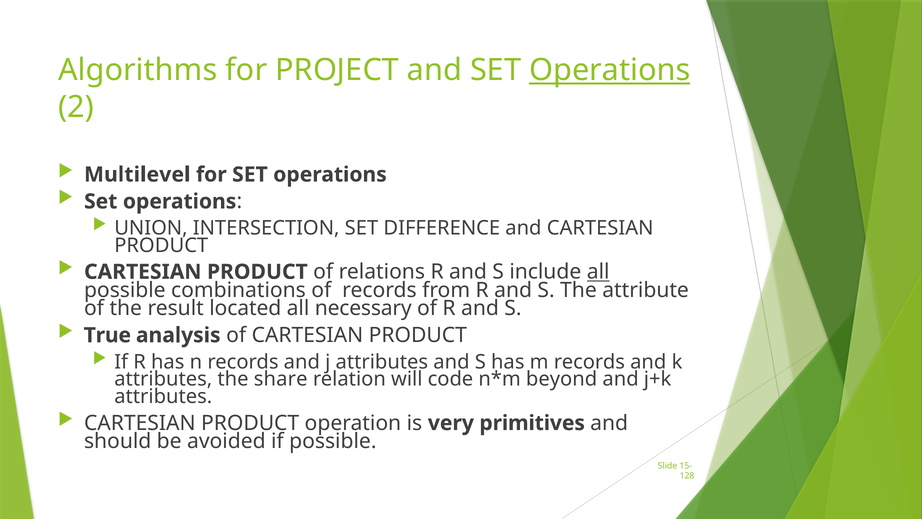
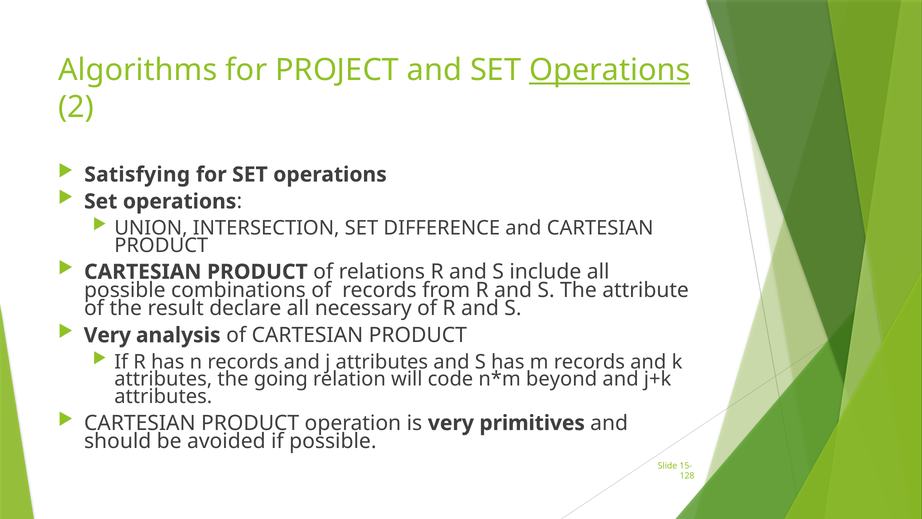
Multilevel: Multilevel -> Satisfying (137, 174)
all underline: present -> none (598, 272)
located: located -> declare (245, 308)
True: True -> Very (107, 335)
share: share -> going (281, 379)
